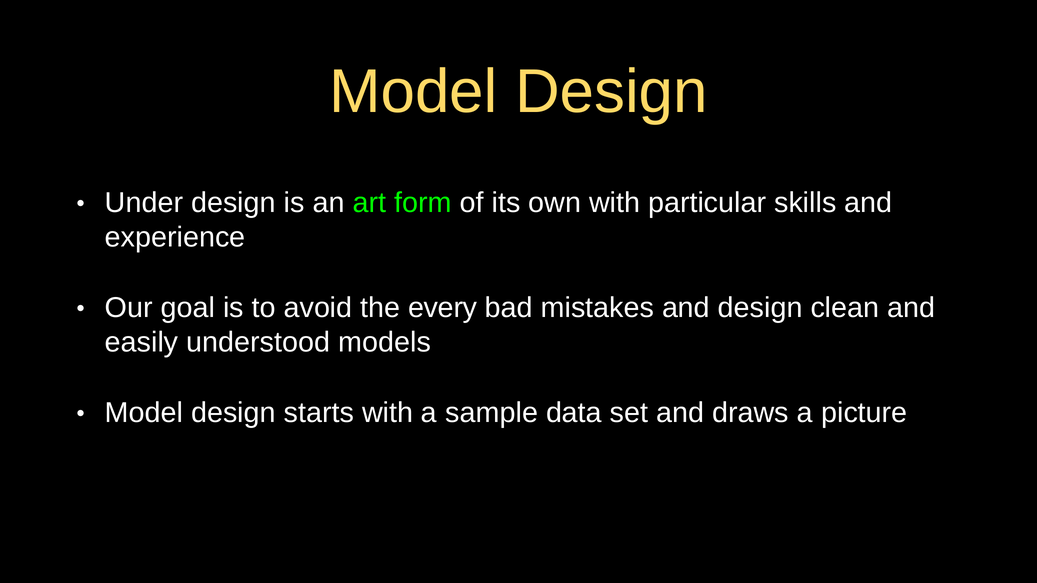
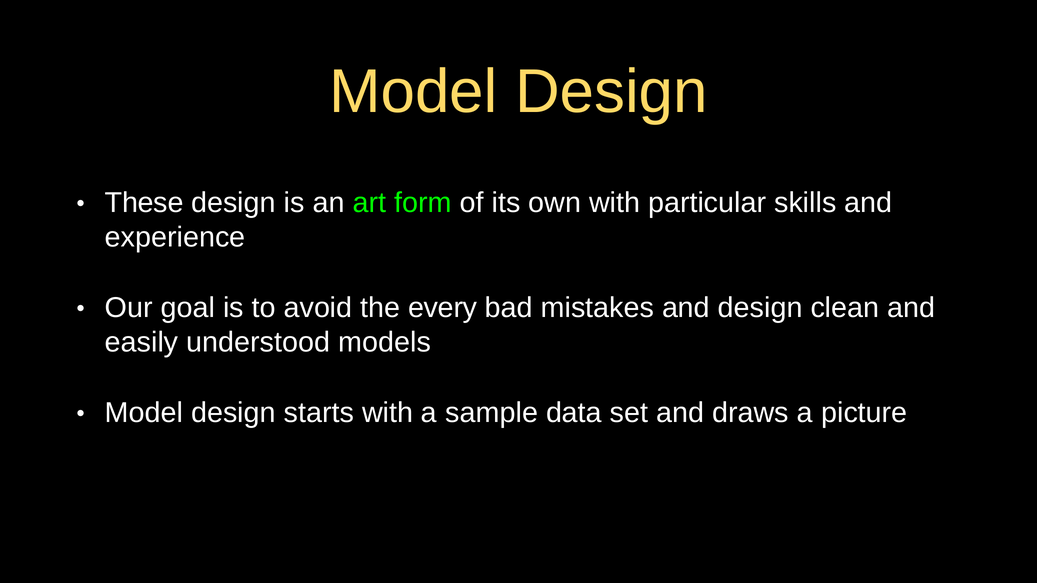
Under: Under -> These (144, 203)
